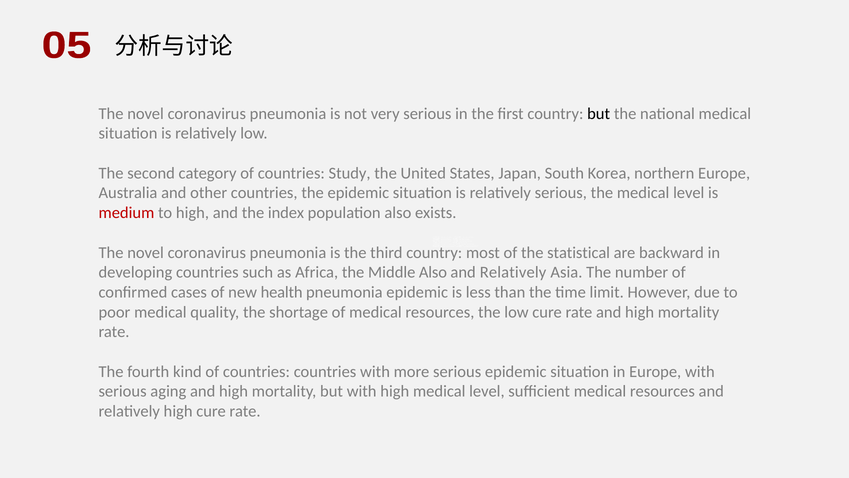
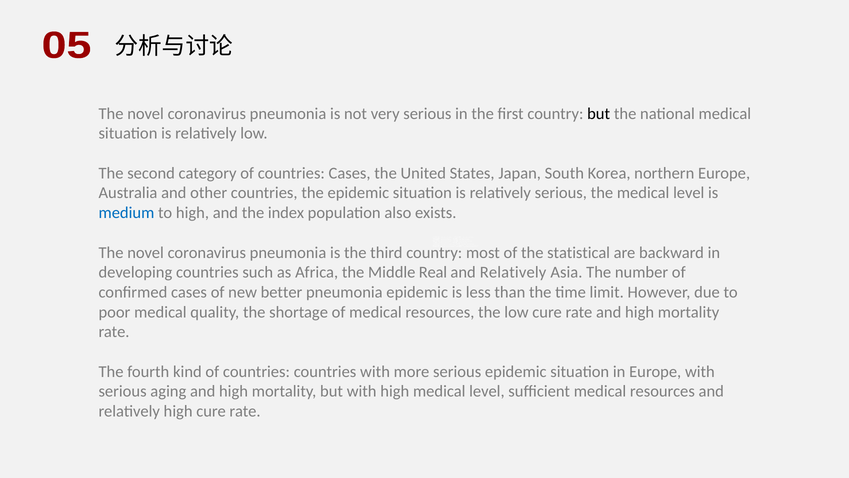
countries Study: Study -> Cases (350, 173)
medium colour: red -> blue (126, 213)
Middle Also: Also -> Real (433, 272)
health: health -> better (282, 292)
